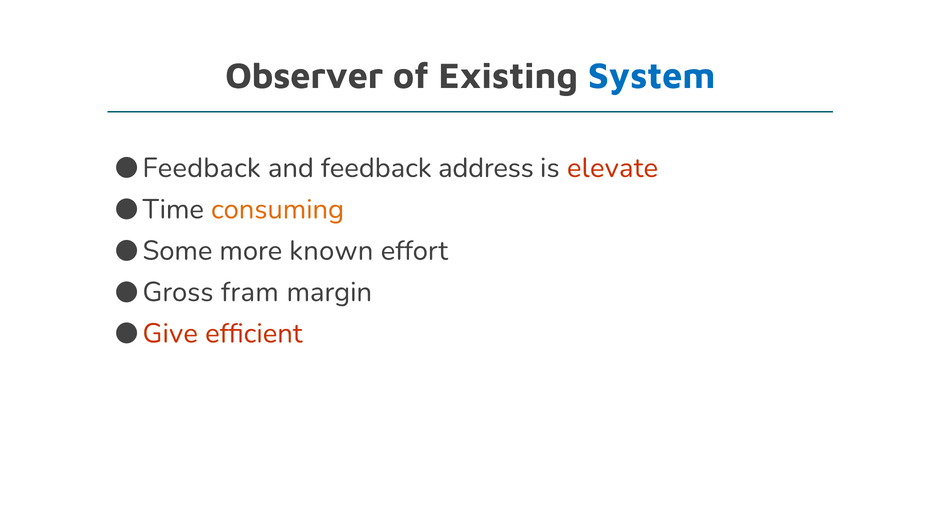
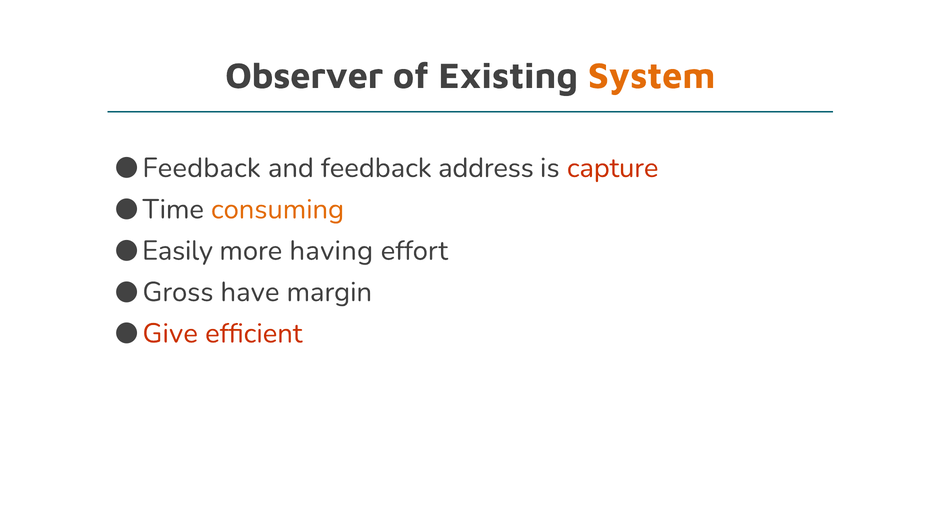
System colour: blue -> orange (652, 76)
elevate: elevate -> capture (613, 168)
Some: Some -> Easily (178, 251)
known: known -> having (331, 251)
fram: fram -> have (250, 292)
